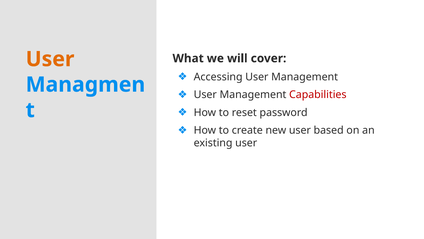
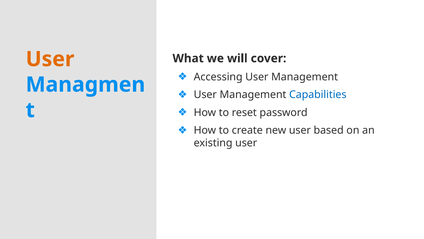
Capabilities colour: red -> blue (318, 94)
